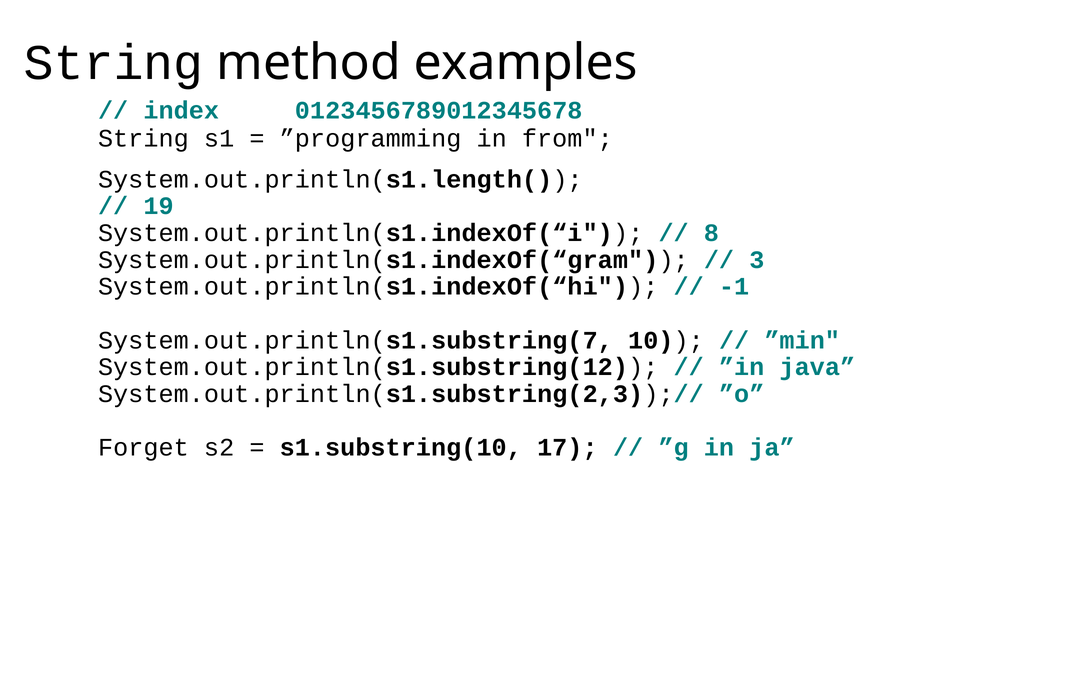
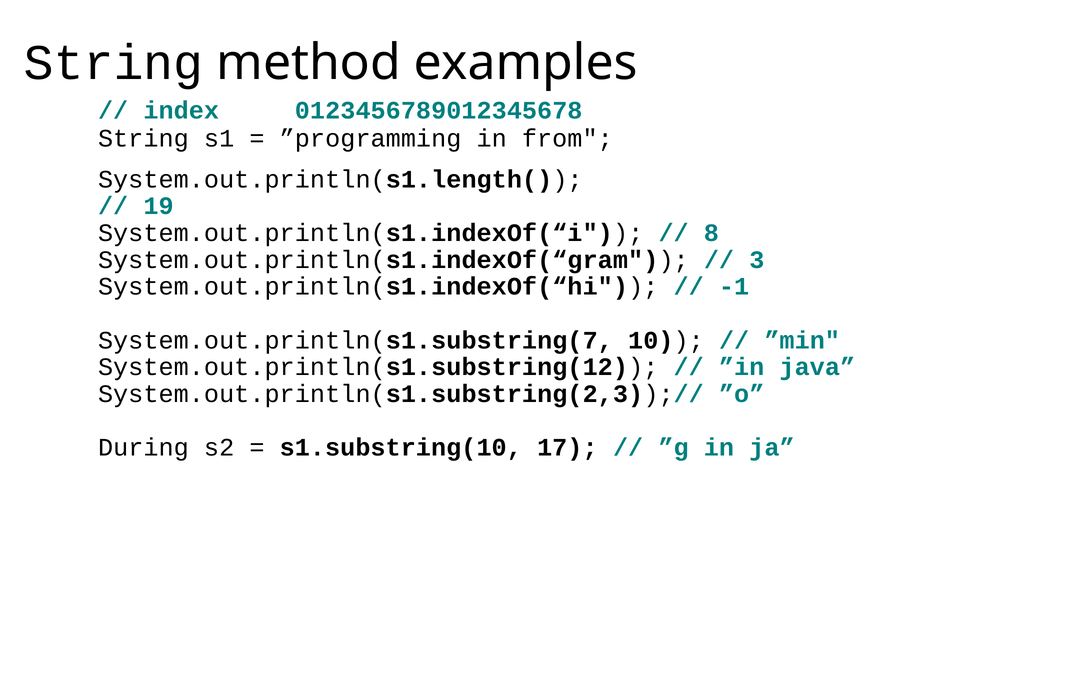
Forget: Forget -> During (143, 448)
